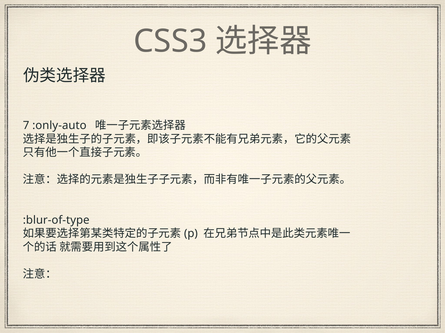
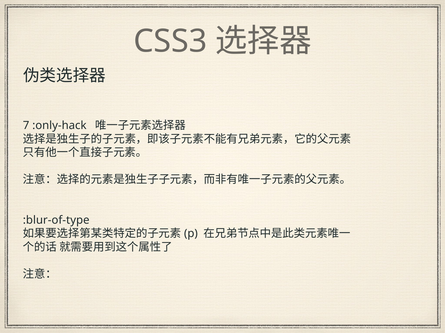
:only-auto: :only-auto -> :only-hack (59, 126)
